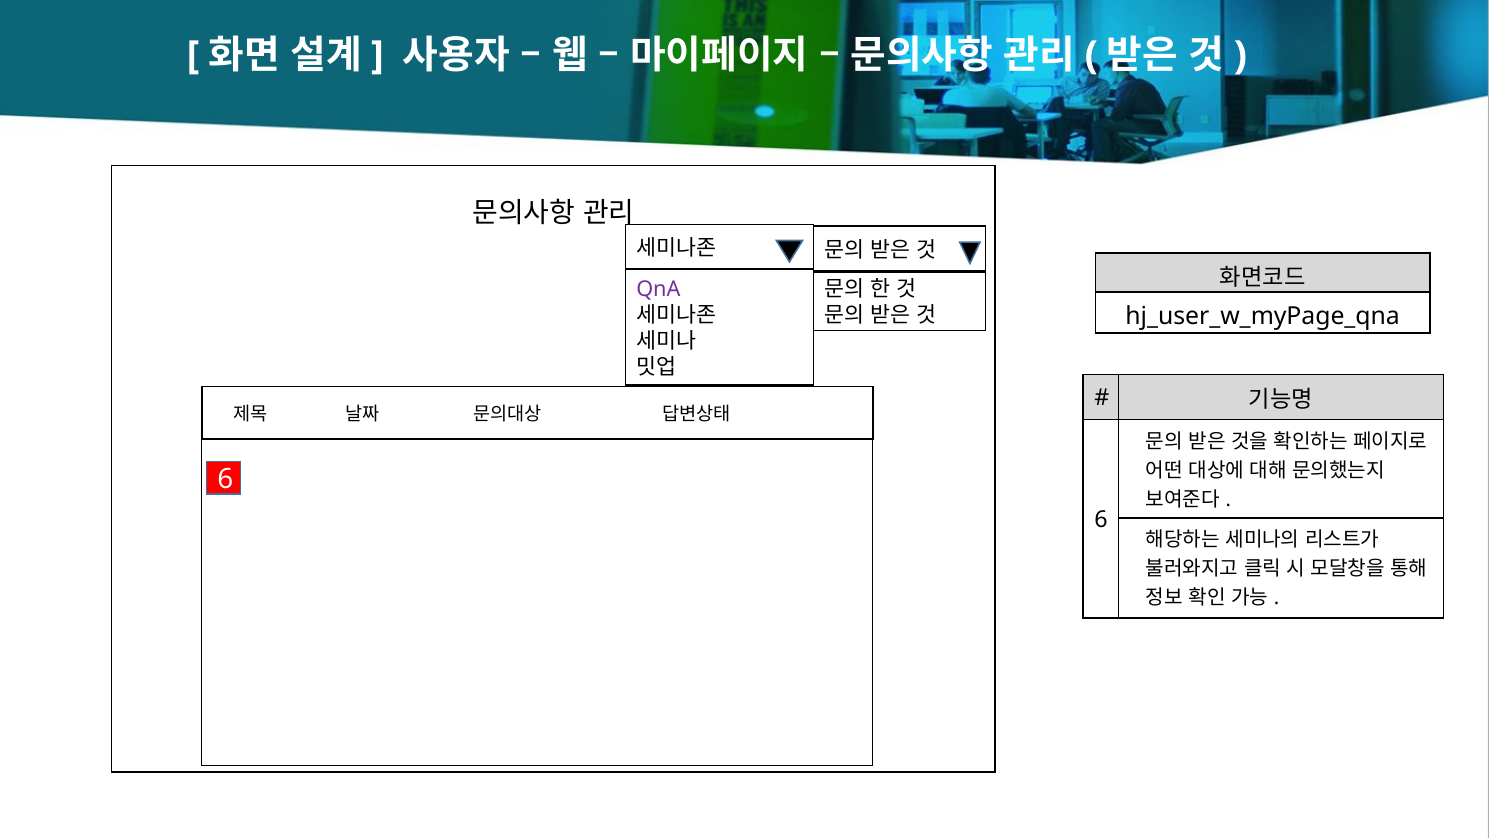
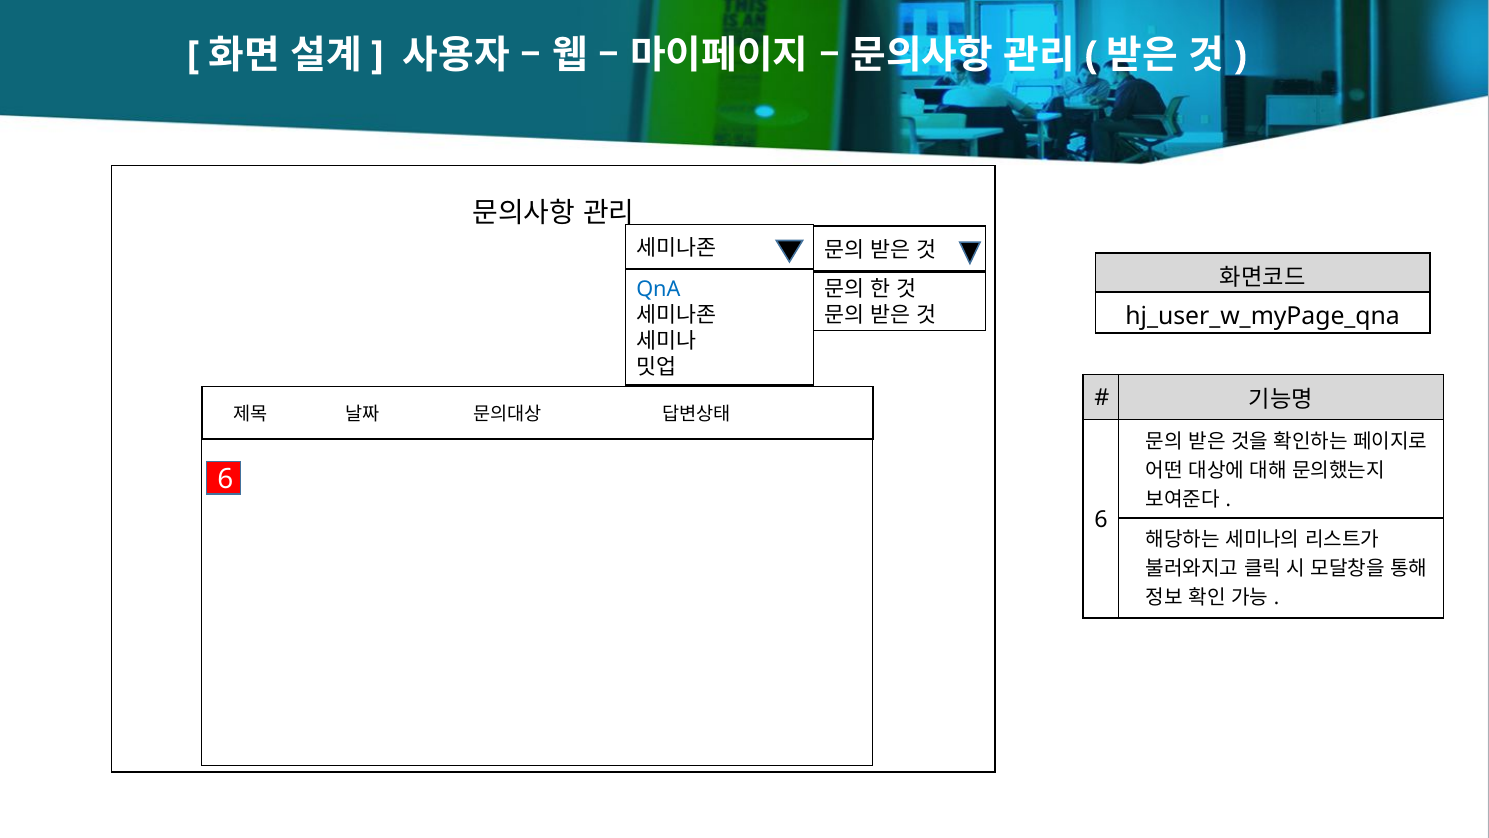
QnA colour: purple -> blue (658, 289)
